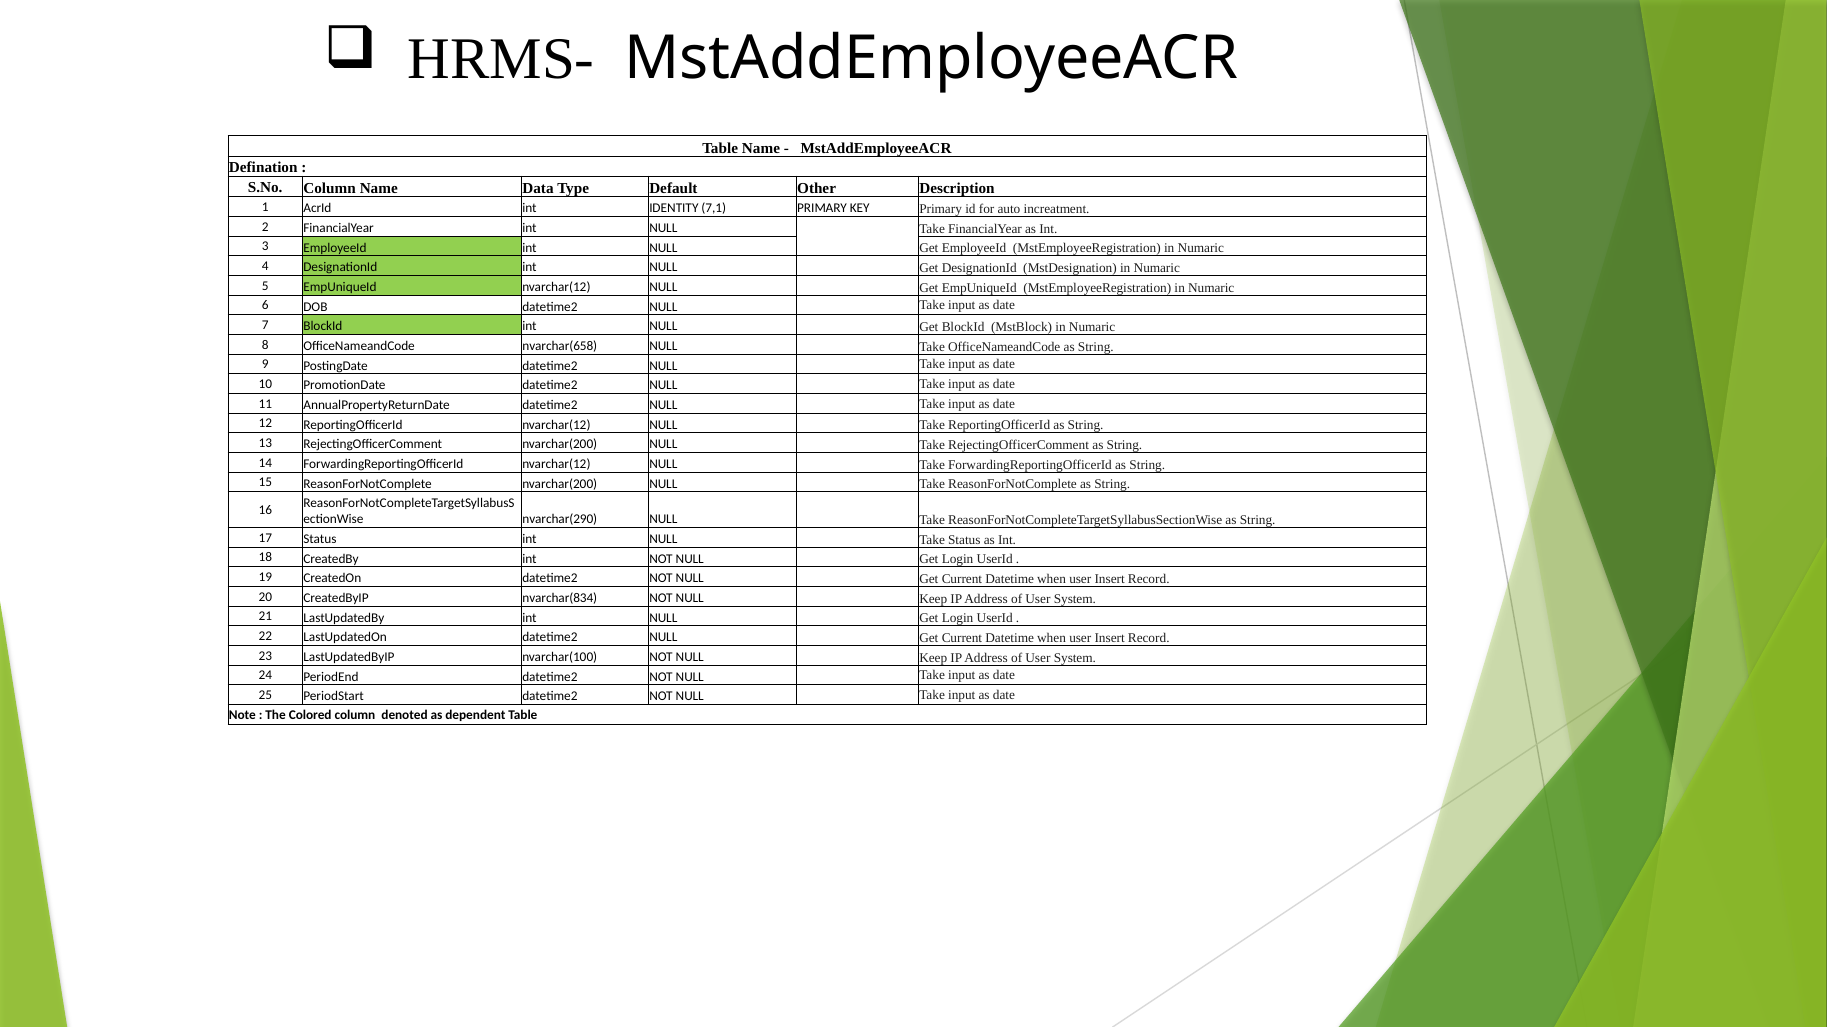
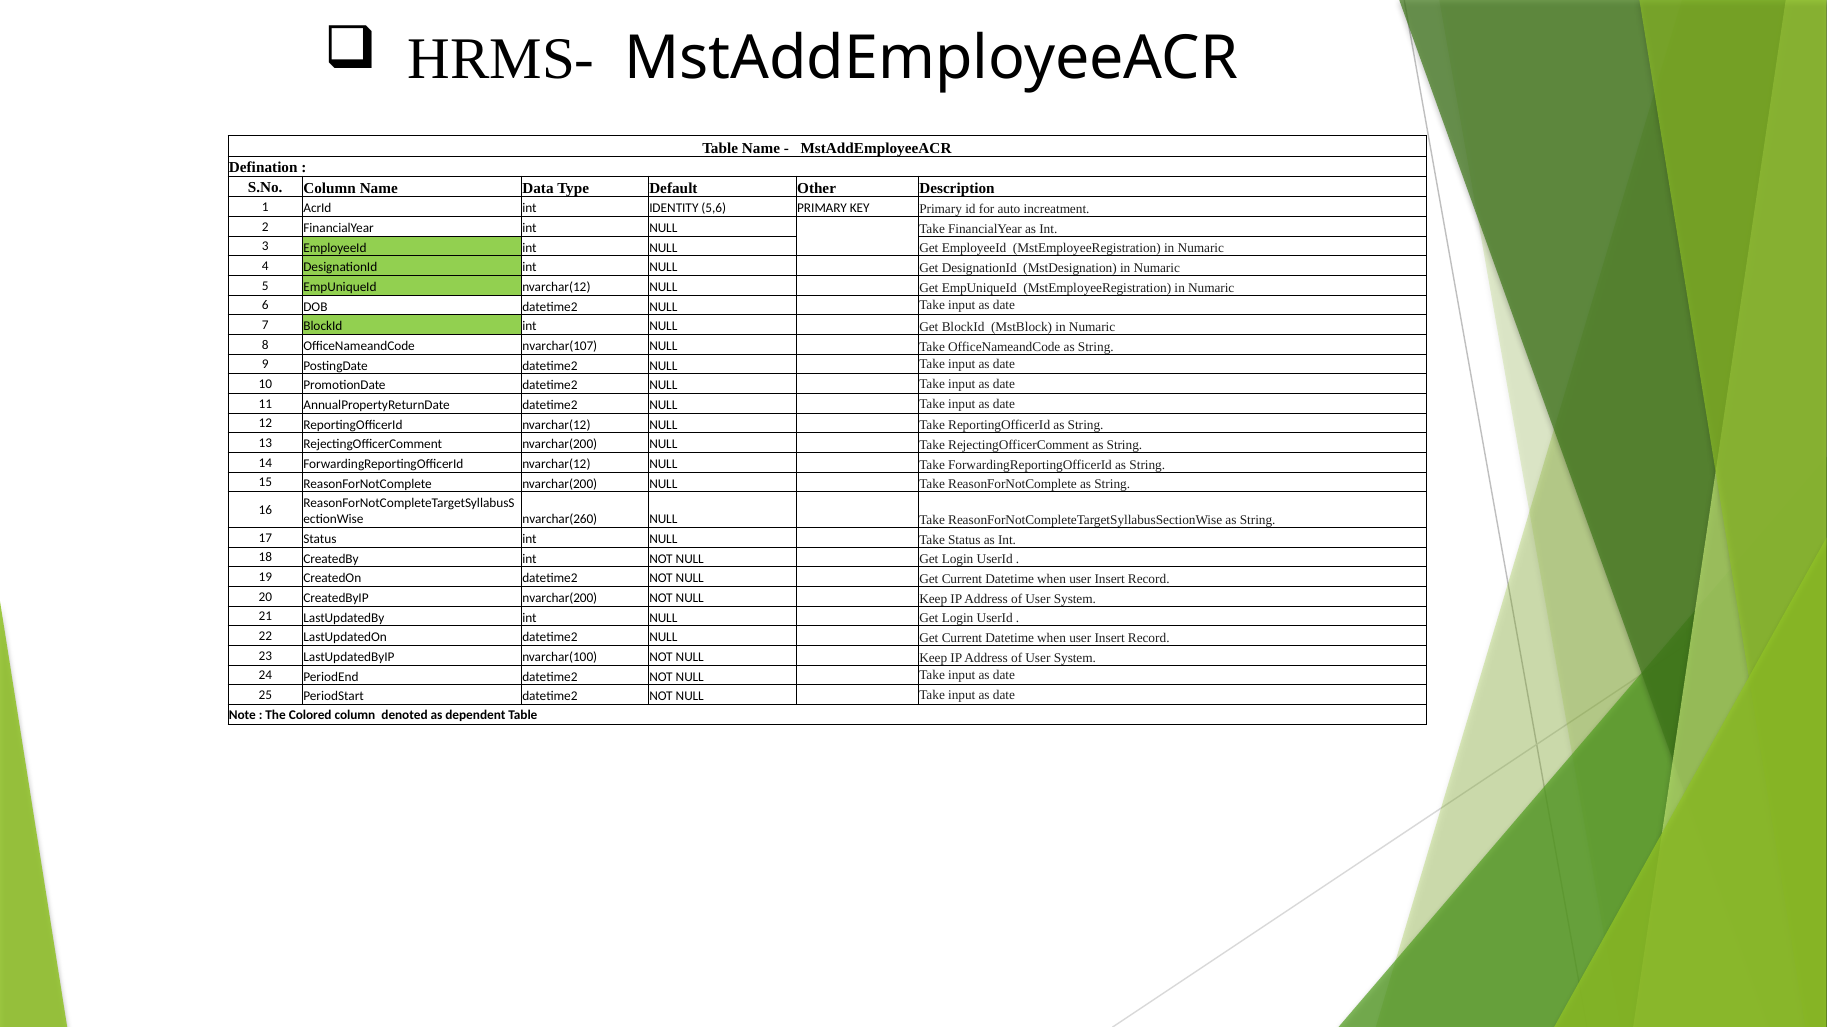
7,1: 7,1 -> 5,6 (714, 208)
nvarchar(658: nvarchar(658 -> nvarchar(107 (560, 346)
nvarchar(290: nvarchar(290 -> nvarchar(260 (560, 520)
CreatedByIP nvarchar(834: nvarchar(834 -> nvarchar(200 (560, 599)
